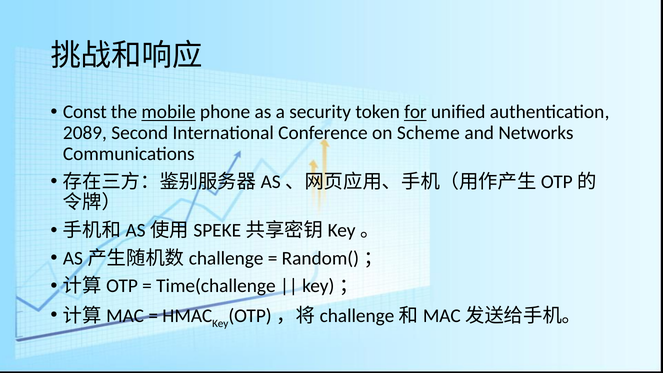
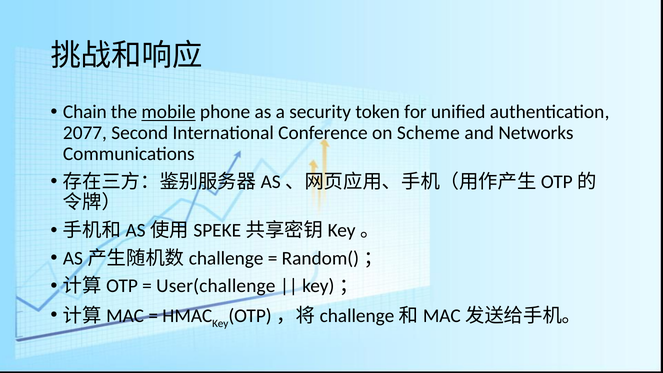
Const: Const -> Chain (85, 112)
for underline: present -> none (415, 112)
2089: 2089 -> 2077 (85, 133)
Time(challenge: Time(challenge -> User(challenge (216, 286)
